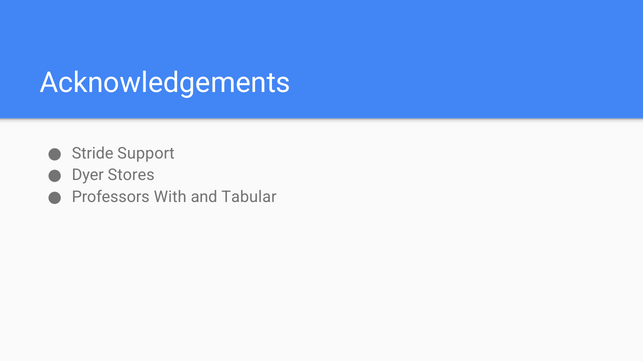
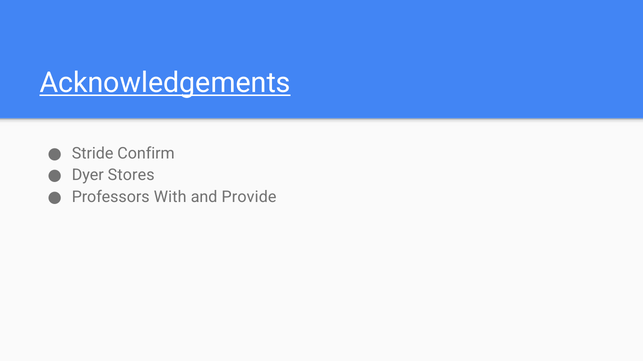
Acknowledgements underline: none -> present (165, 83)
Support: Support -> Confirm (146, 154)
Tabular: Tabular -> Provide (249, 197)
